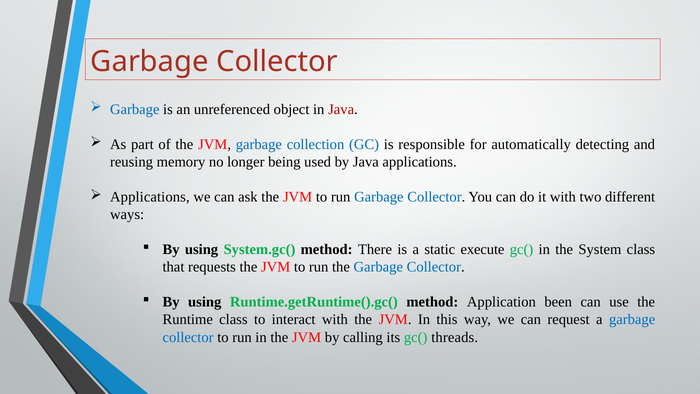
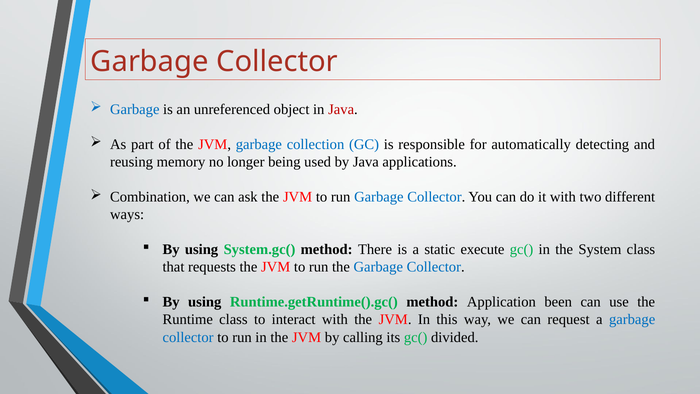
Applications: Applications -> Combination (150, 197)
threads: threads -> divided (455, 337)
